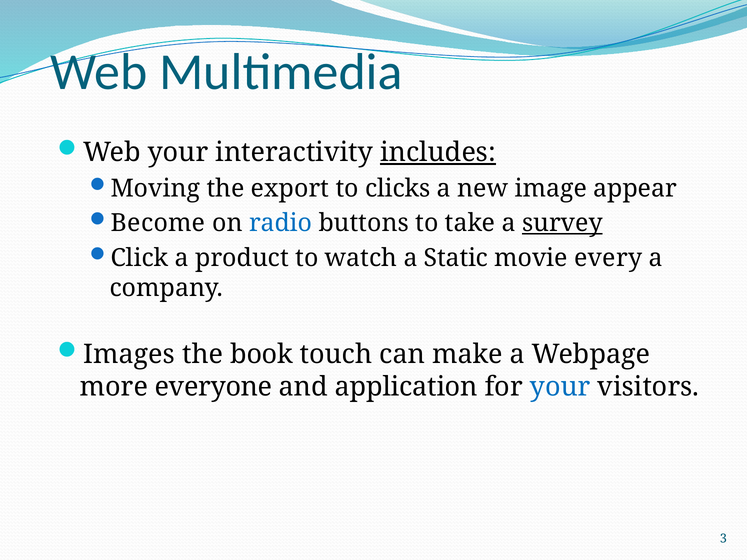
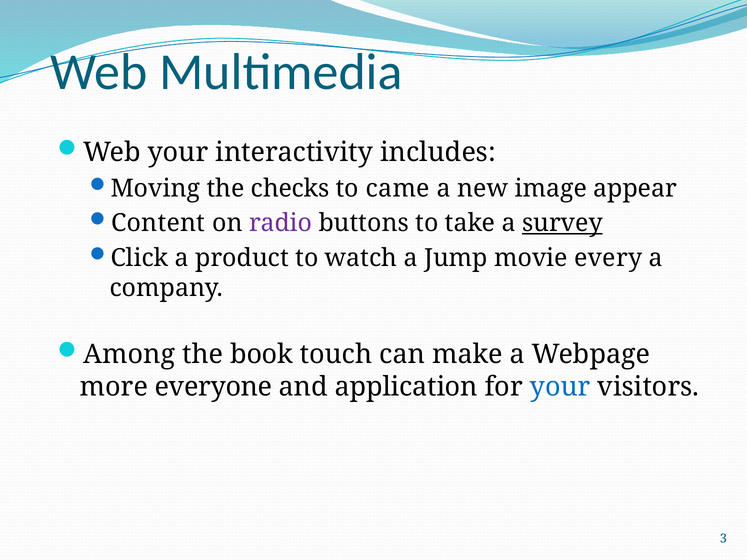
includes underline: present -> none (438, 152)
export: export -> checks (290, 188)
clicks: clicks -> came (398, 188)
Become: Become -> Content (158, 223)
radio colour: blue -> purple (281, 223)
Static: Static -> Jump (456, 258)
Images: Images -> Among (129, 355)
